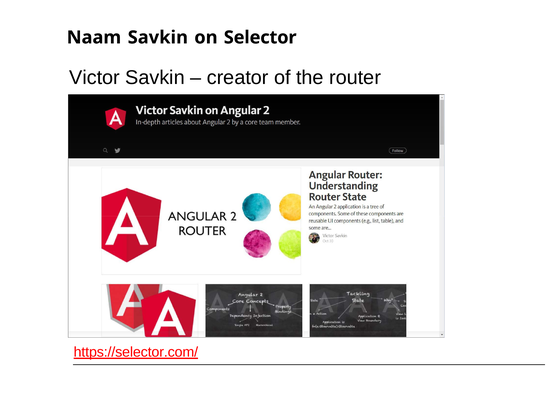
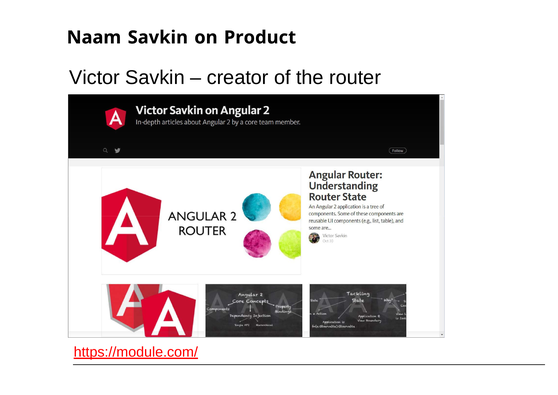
Selector: Selector -> Product (260, 37)
https://selector.com/: https://selector.com/ -> https://module.com/ (136, 352)
